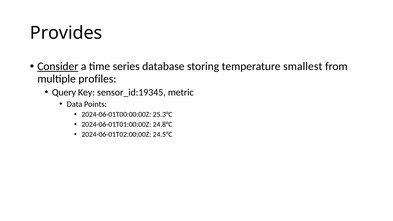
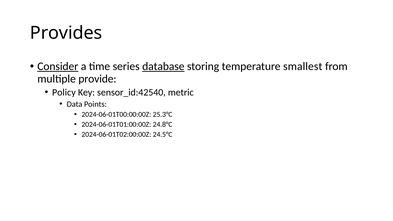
database underline: none -> present (163, 66)
profiles: profiles -> provide (97, 79)
Query: Query -> Policy (64, 92)
sensor_id:19345: sensor_id:19345 -> sensor_id:42540 (131, 92)
